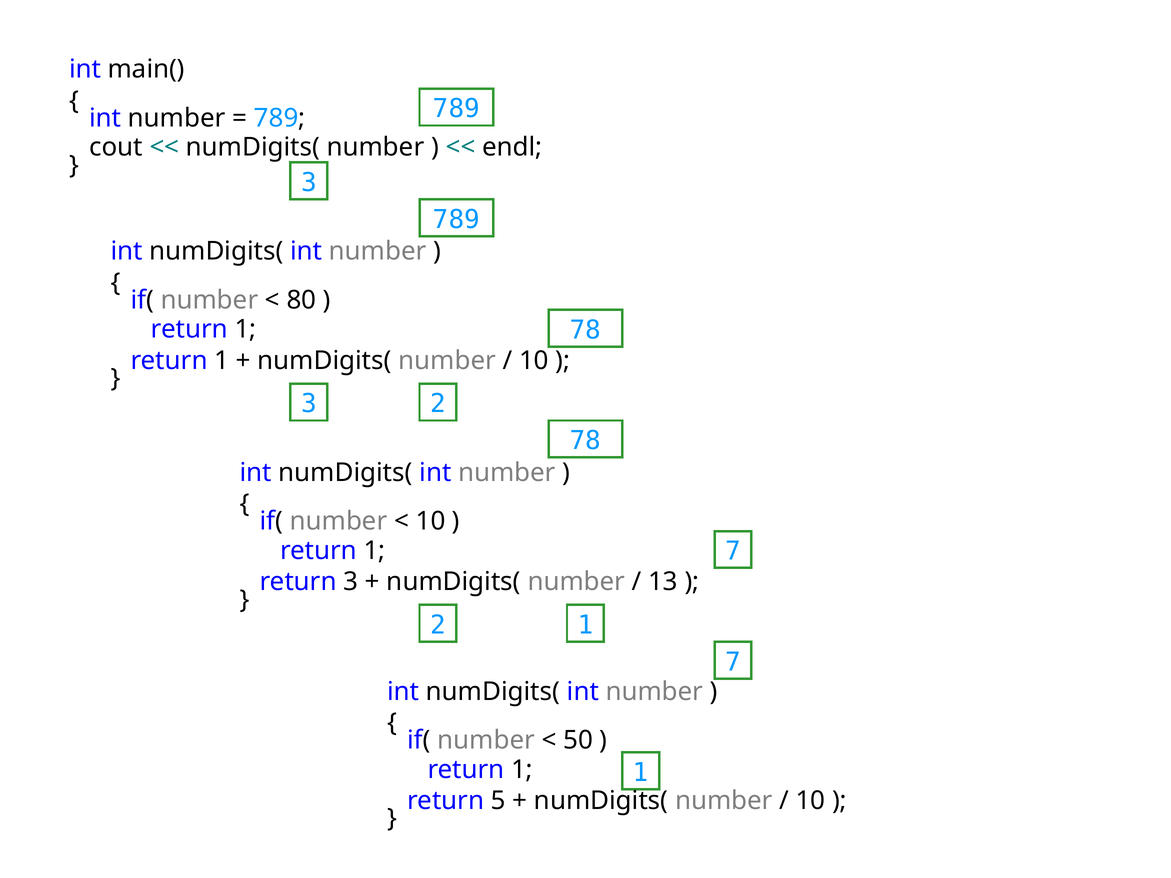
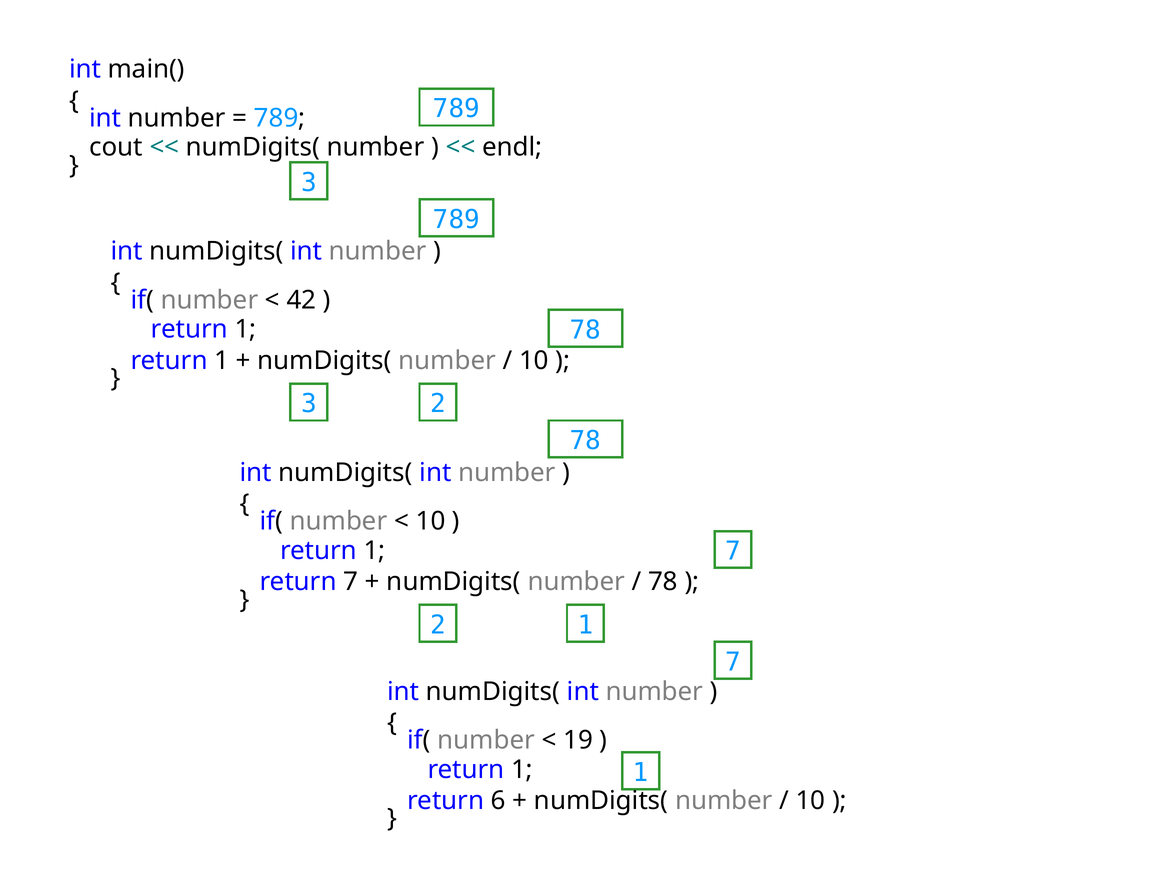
80: 80 -> 42 (301, 300)
return 3: 3 -> 7 (351, 582)
13: 13 -> 78 (663, 582)
50: 50 -> 19 (578, 741)
5: 5 -> 6 (498, 801)
